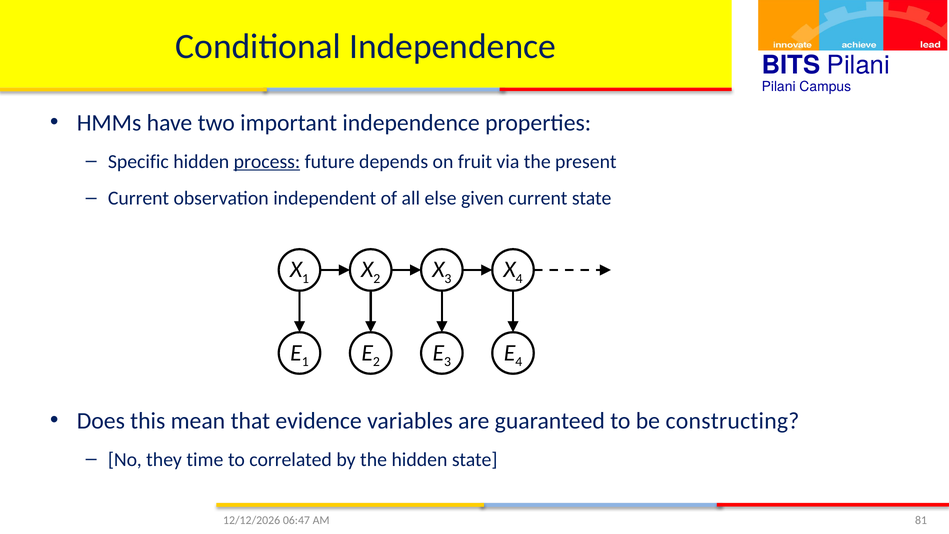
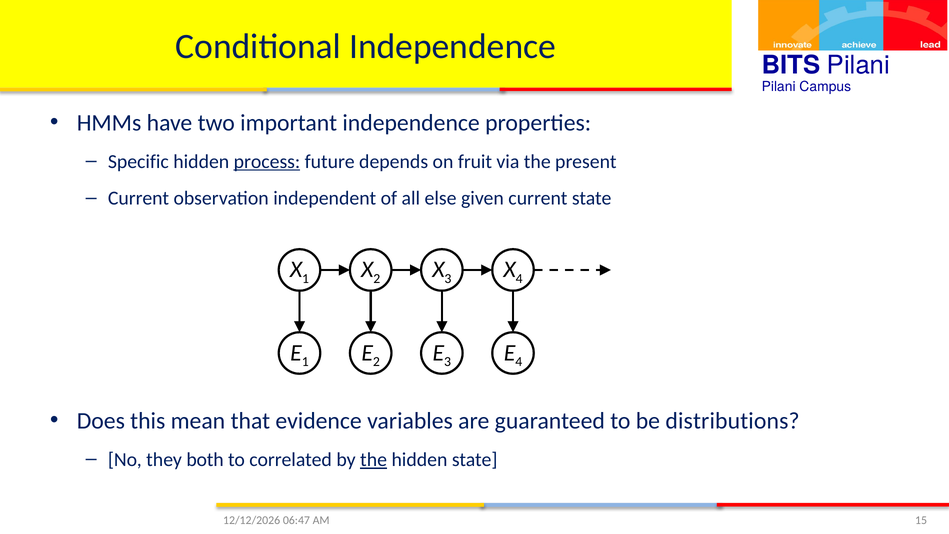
constructing: constructing -> distributions (733, 421)
time: time -> both (205, 460)
the underline: none -> present (374, 460)
81: 81 -> 15 (921, 520)
